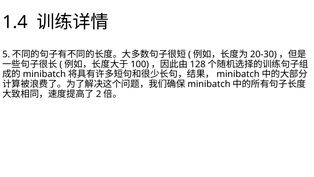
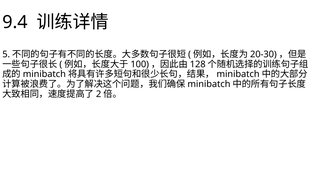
1.4: 1.4 -> 9.4 (15, 22)
